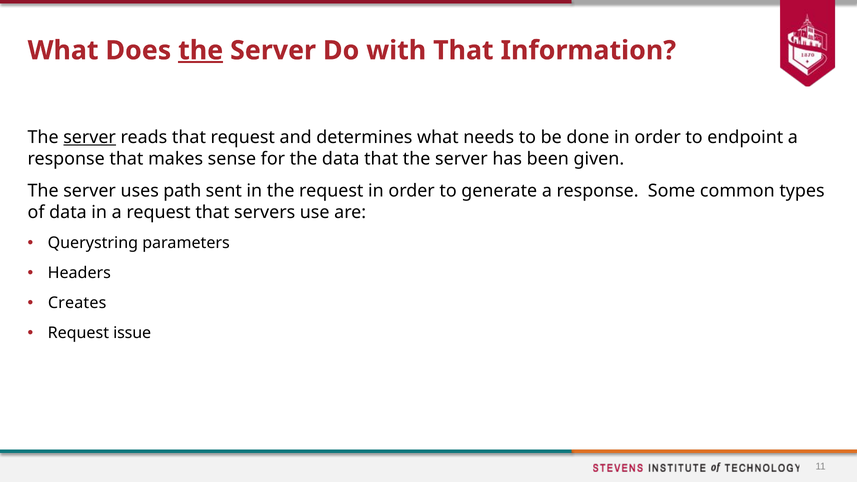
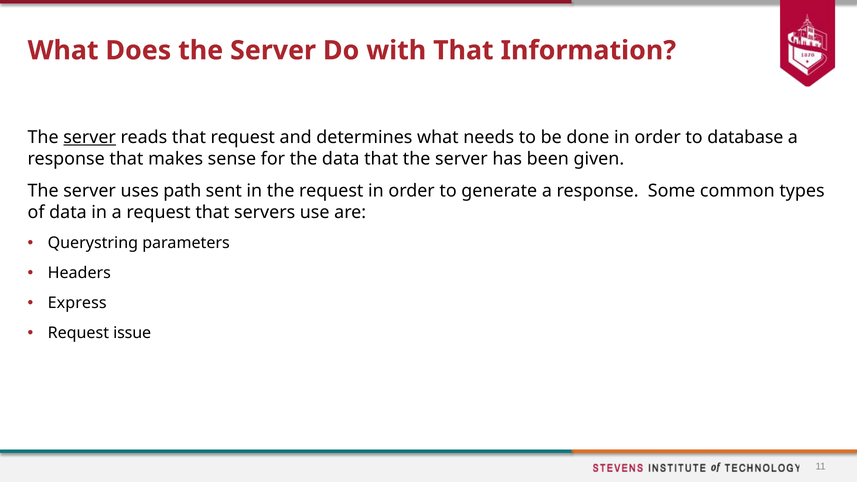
the underline: present -> none (201, 51)
endpoint: endpoint -> database (745, 137)
Creates: Creates -> Express (77, 303)
